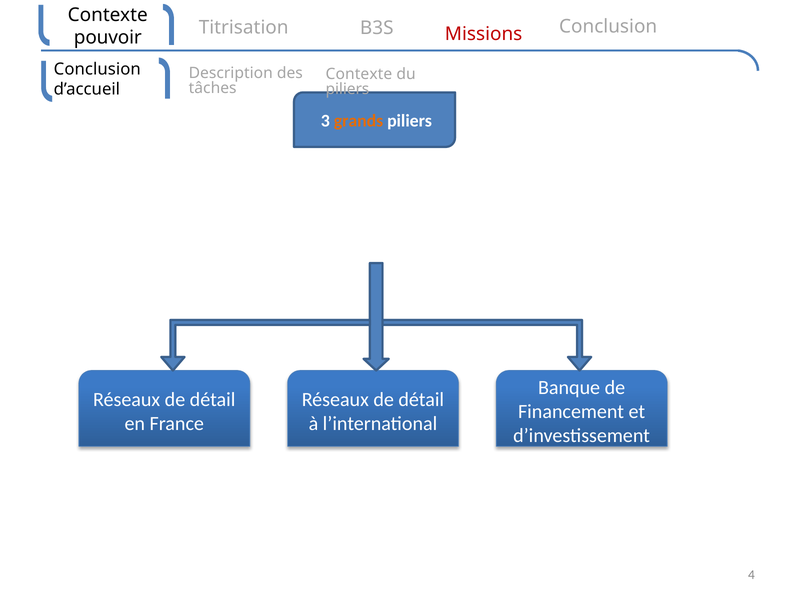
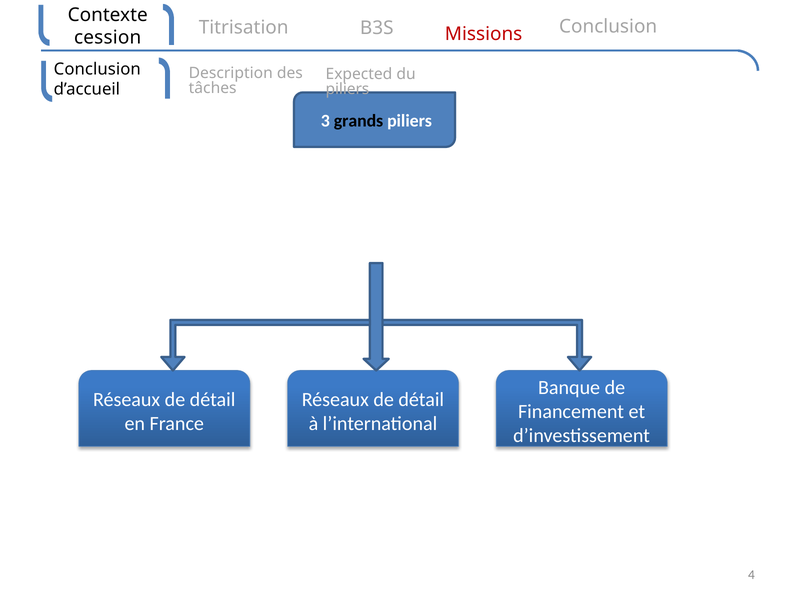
pouvoir: pouvoir -> cession (108, 38)
Contexte: Contexte -> Expected (359, 74)
grands colour: orange -> black (359, 121)
